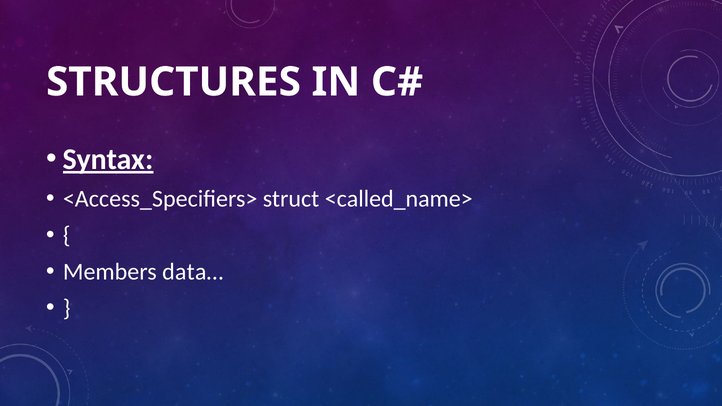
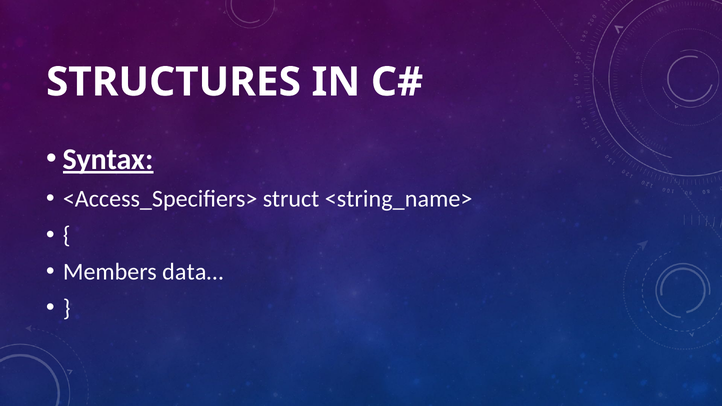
<called_name>: <called_name> -> <string_name> (399, 199)
